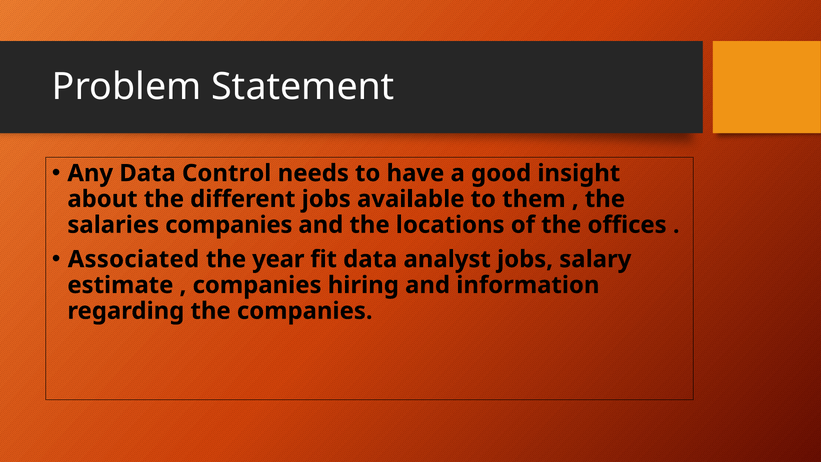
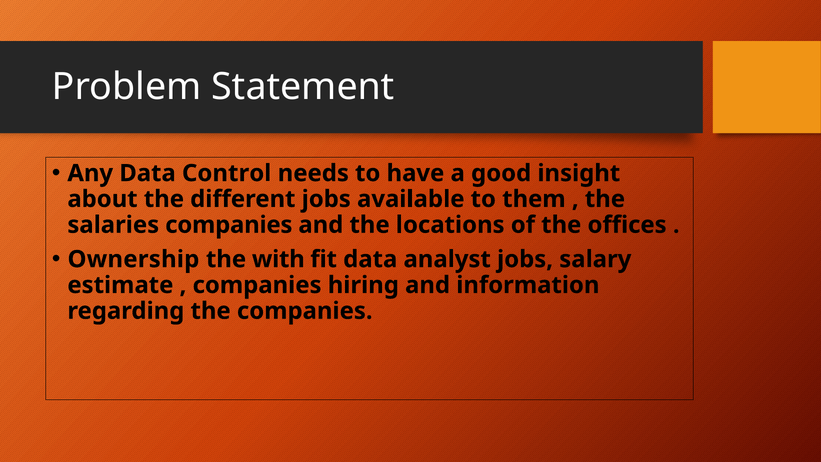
Associated: Associated -> Ownership (133, 259)
year: year -> with (278, 259)
